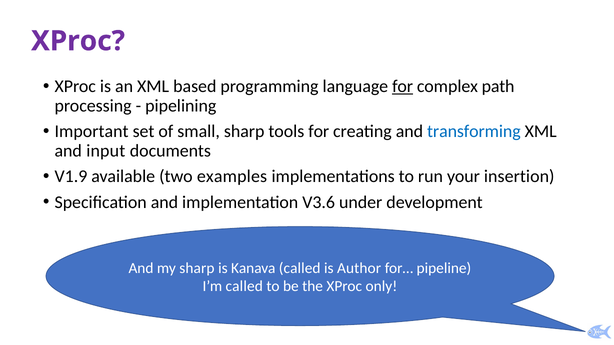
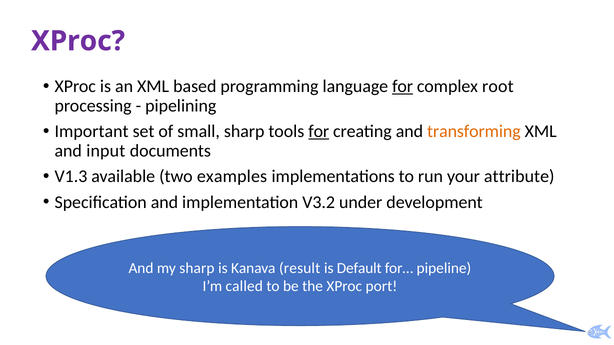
path: path -> root (498, 86)
for underline: none -> present (319, 132)
transforming colour: blue -> orange (474, 132)
V1.9: V1.9 -> V1.3 (71, 177)
insertion: insertion -> attribute (519, 177)
V3.6: V3.6 -> V3.2 (319, 202)
Kanava called: called -> result (300, 268)
Author: Author -> Default (359, 268)
only: only -> port (381, 287)
